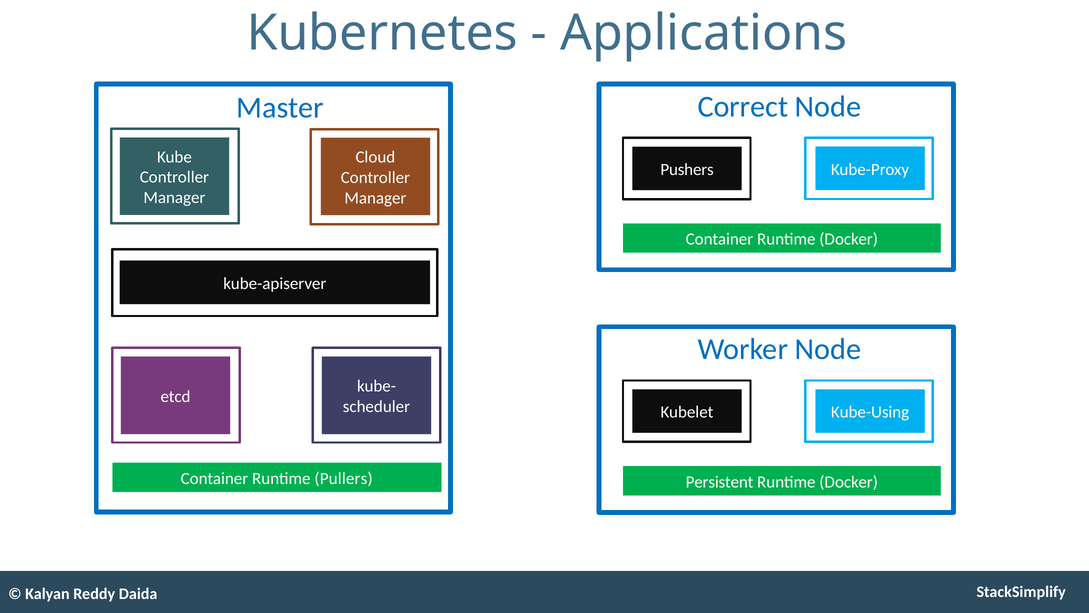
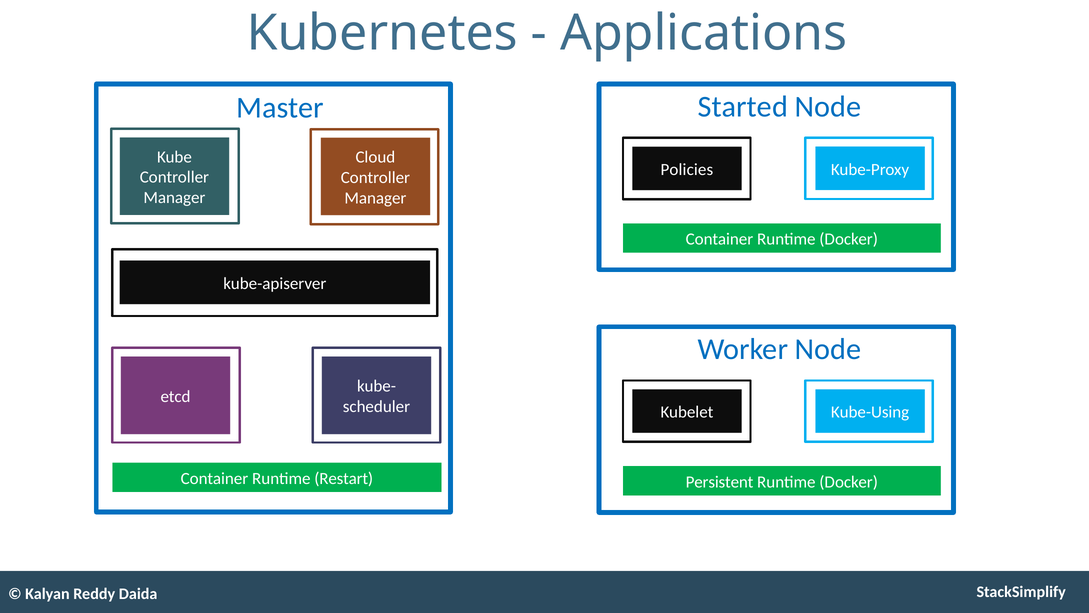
Correct: Correct -> Started (743, 106)
Pushers: Pushers -> Policies (687, 169)
Pullers: Pullers -> Restart (344, 478)
